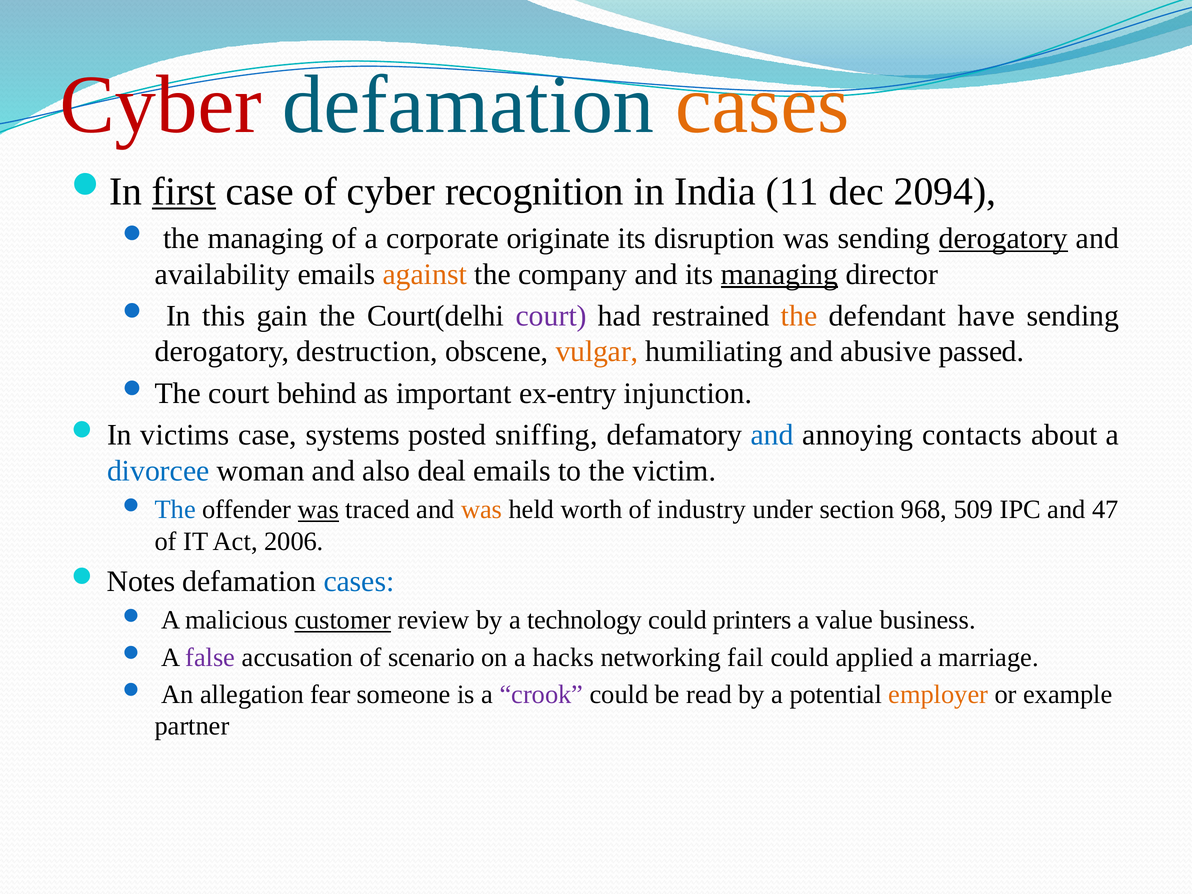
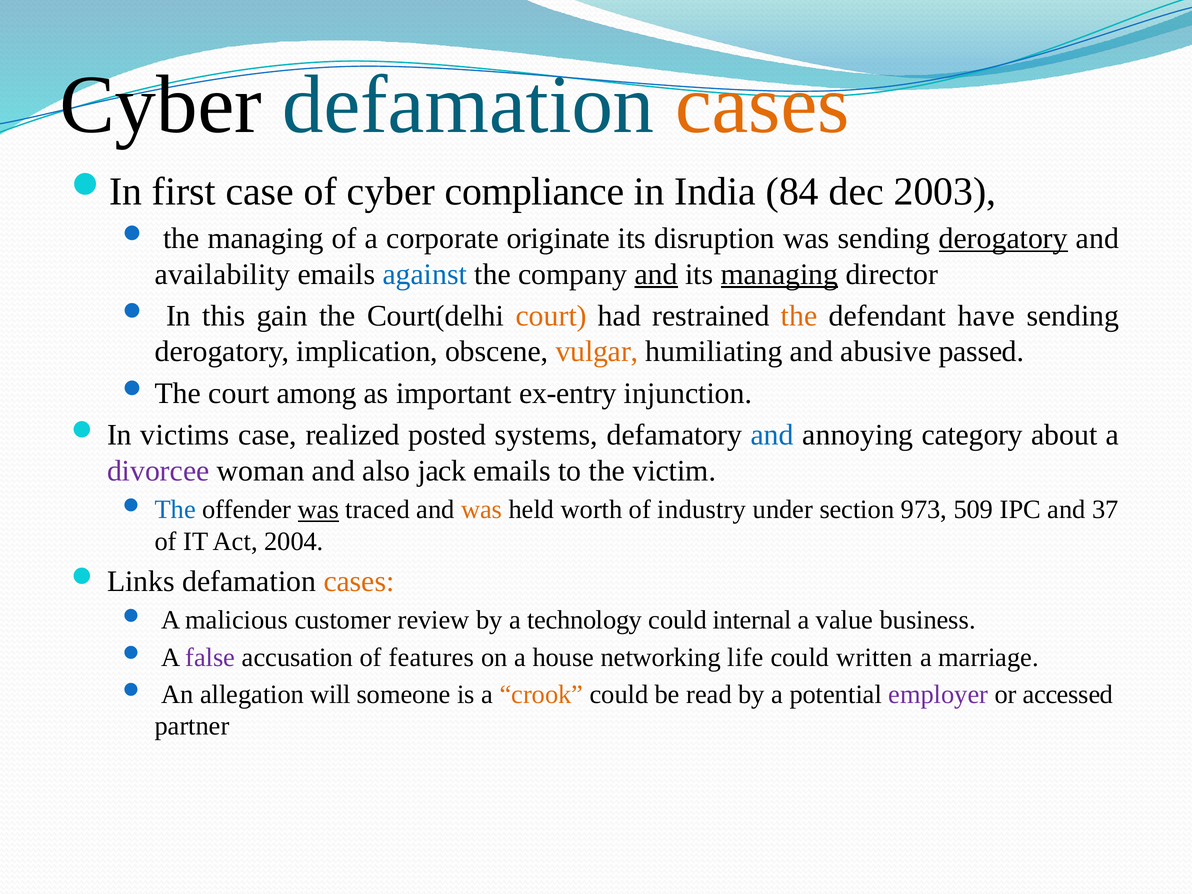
Cyber colour: red -> black (161, 105)
first underline: present -> none (184, 191)
recognition: recognition -> compliance (535, 191)
11: 11 -> 84 (792, 191)
2094: 2094 -> 2003 (945, 191)
against colour: orange -> blue (425, 274)
and underline: none -> present (656, 274)
court colour: purple -> orange (551, 316)
destruction: destruction -> implication (367, 352)
behind: behind -> among (317, 393)
systems: systems -> realized (353, 435)
sniffing: sniffing -> systems (546, 435)
contacts: contacts -> category (972, 435)
divorcee colour: blue -> purple (158, 471)
deal: deal -> jack (442, 471)
968: 968 -> 973 (924, 510)
47: 47 -> 37 (1105, 510)
2006: 2006 -> 2004 (294, 541)
Notes: Notes -> Links (141, 581)
cases colour: blue -> orange (359, 581)
customer underline: present -> none (343, 620)
printers: printers -> internal (752, 620)
scenario: scenario -> features (431, 657)
hacks: hacks -> house (563, 657)
fail: fail -> life (745, 657)
applied: applied -> written (874, 657)
fear: fear -> will (331, 694)
crook colour: purple -> orange (541, 694)
employer colour: orange -> purple (938, 694)
example: example -> accessed (1068, 694)
